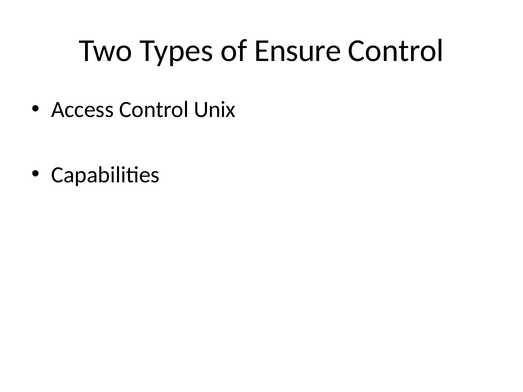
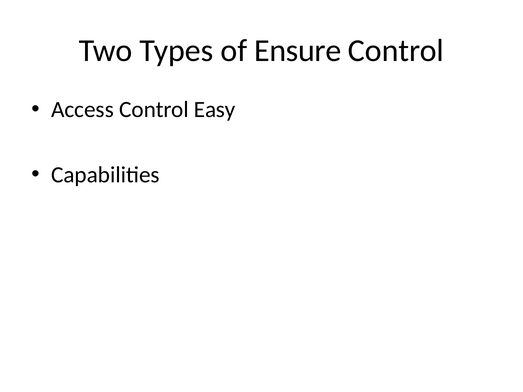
Unix: Unix -> Easy (215, 110)
